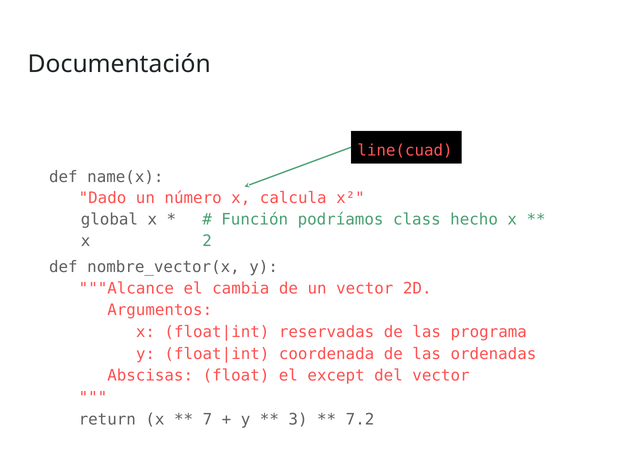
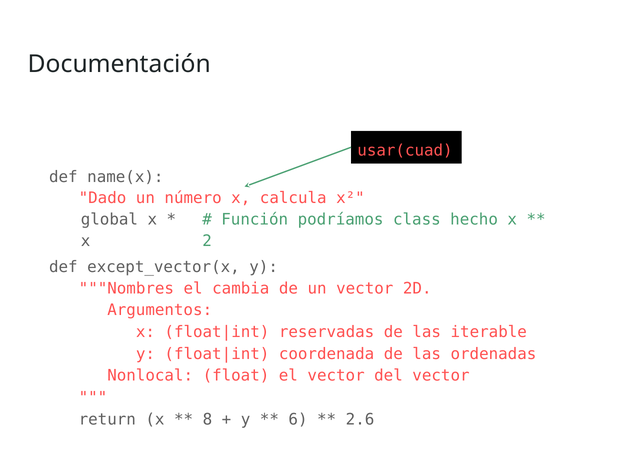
line(cuad: line(cuad -> usar(cuad (405, 151)
nombre_vector(x: nombre_vector(x -> except_vector(x (163, 267)
Alcance: Alcance -> Nombres (126, 289)
programa: programa -> iterable (489, 332)
Abscisas: Abscisas -> Nonlocal (150, 376)
el except: except -> vector (336, 376)
7: 7 -> 8 (207, 420)
3: 3 -> 6 (298, 420)
7.2: 7.2 -> 2.6 (360, 420)
